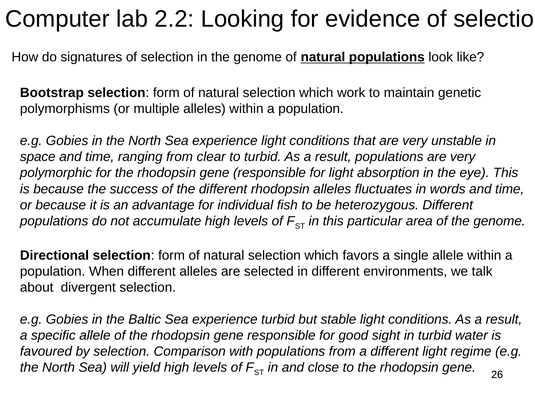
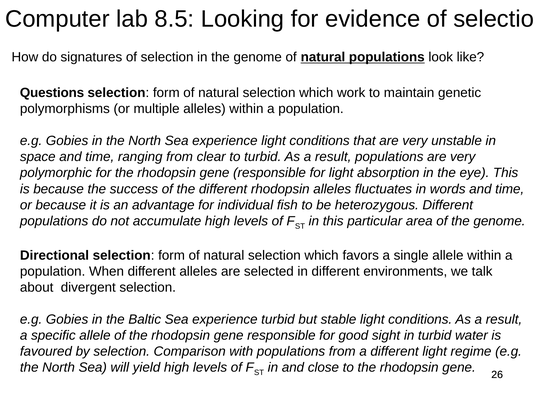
2.2: 2.2 -> 8.5 (174, 19)
Bootstrap: Bootstrap -> Questions (52, 93)
